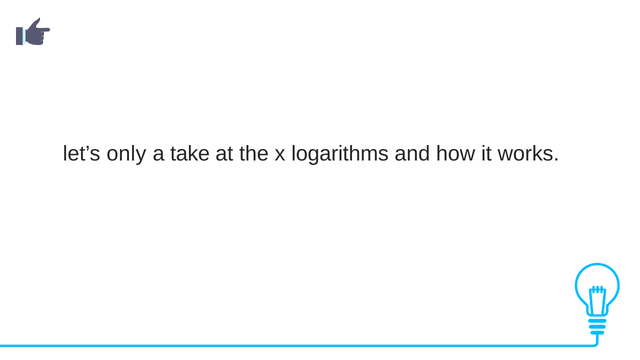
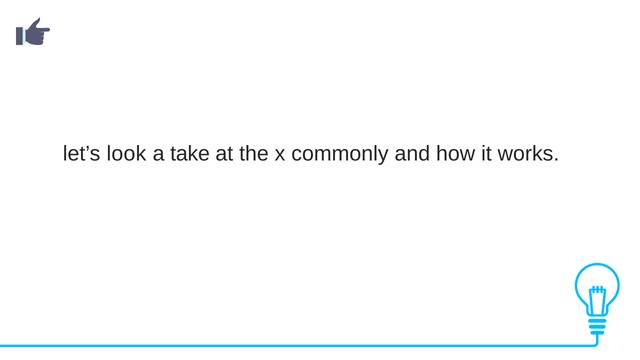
only: only -> look (126, 154)
logarithms: logarithms -> commonly (340, 154)
